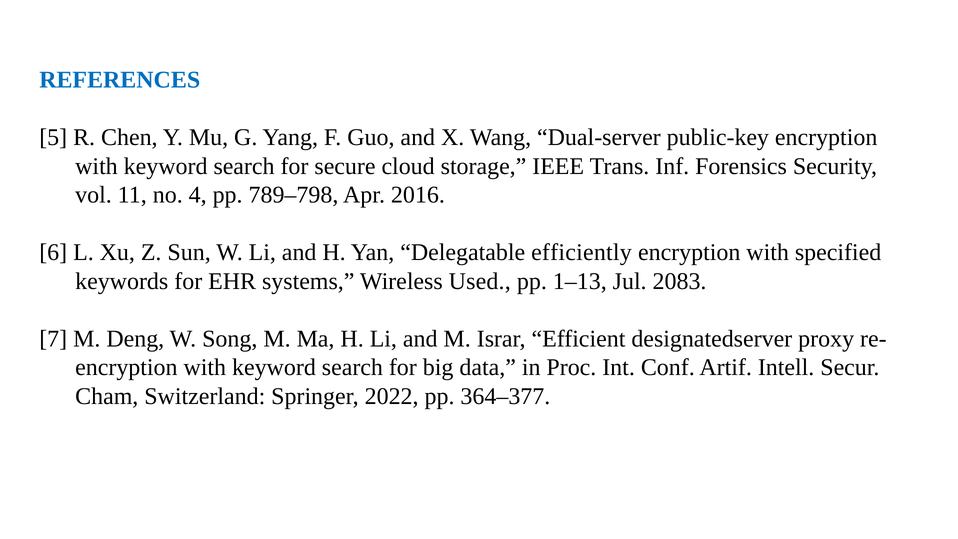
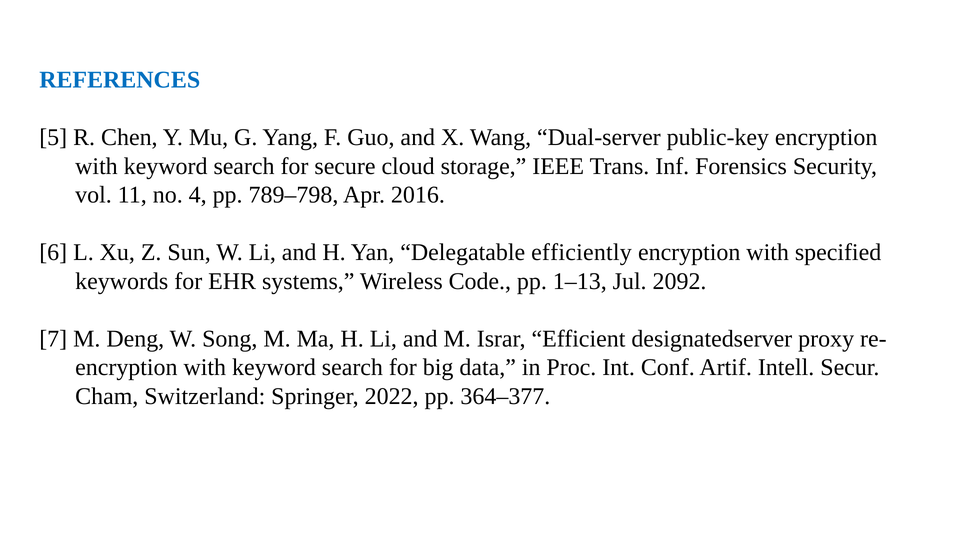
Used: Used -> Code (480, 281)
2083: 2083 -> 2092 (680, 281)
